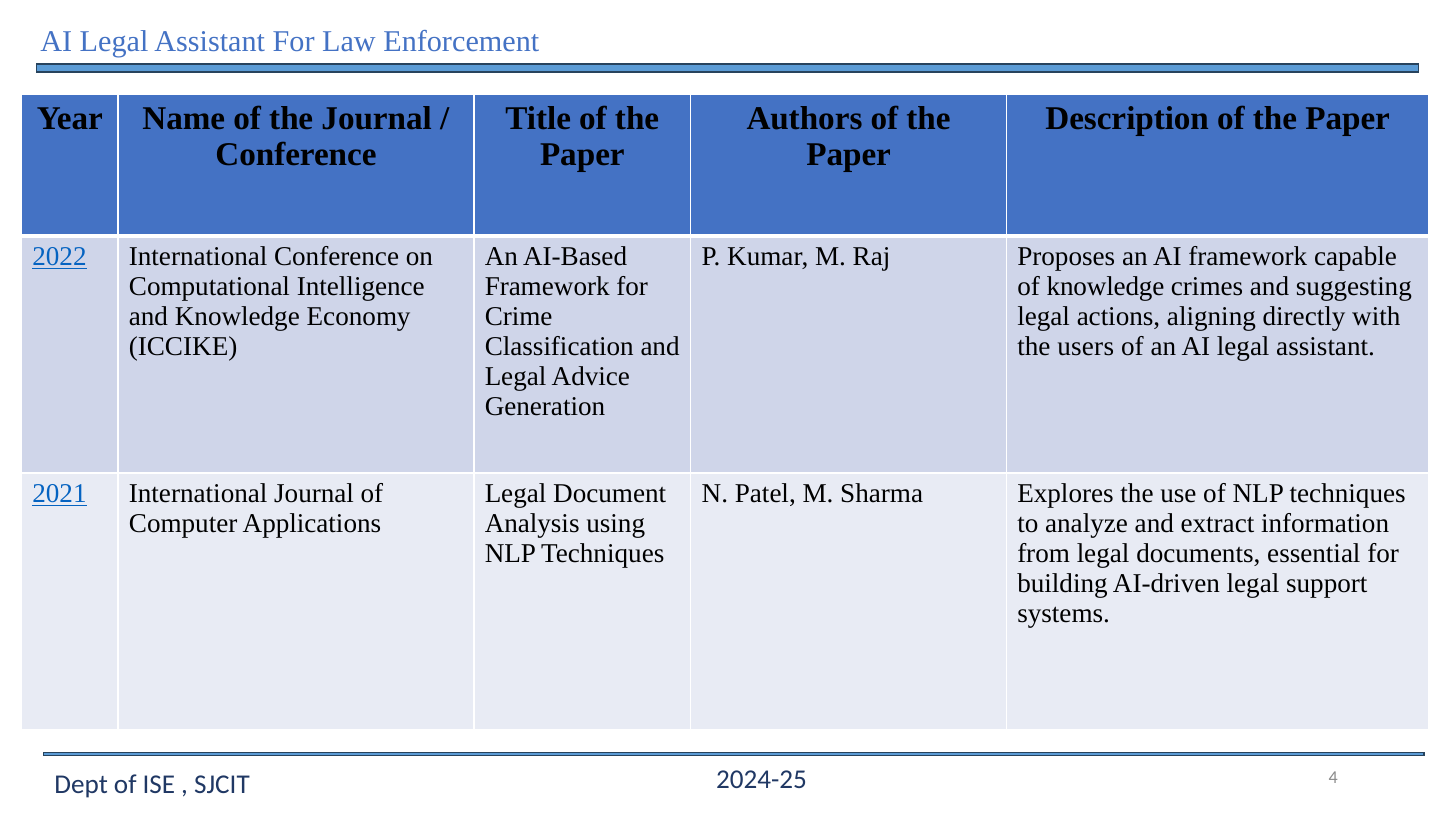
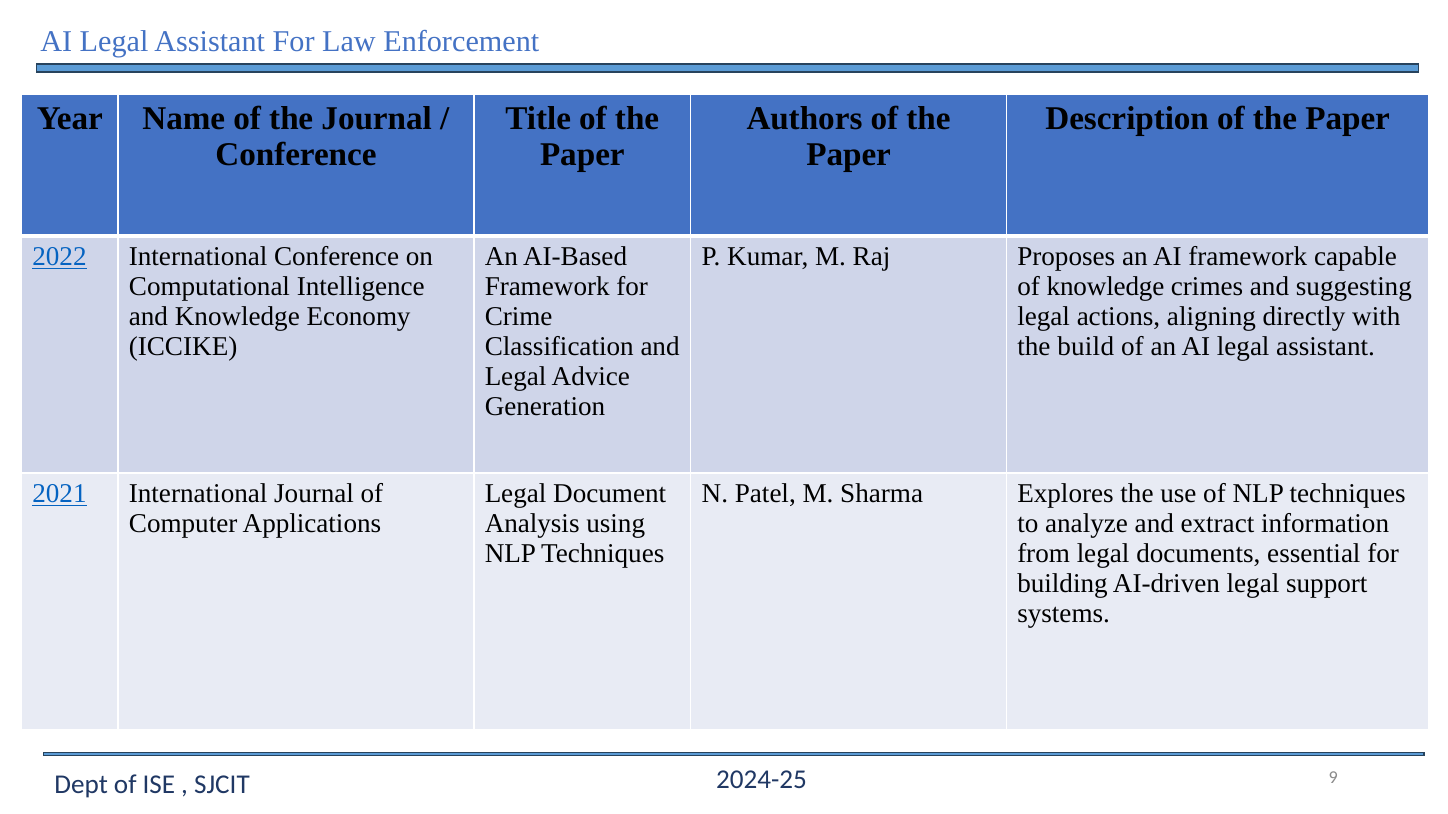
users: users -> build (1086, 347)
4: 4 -> 9 (1333, 778)
